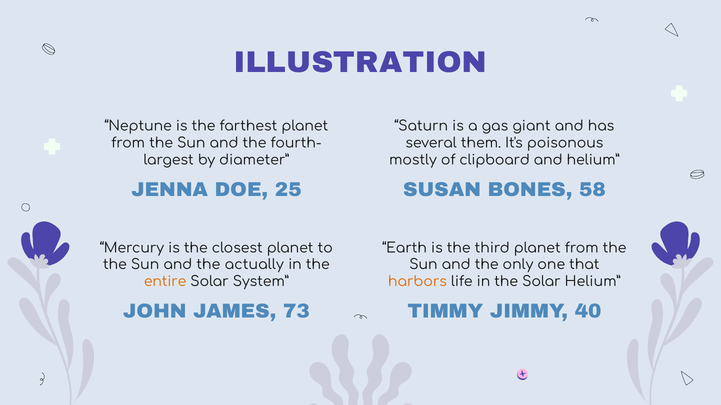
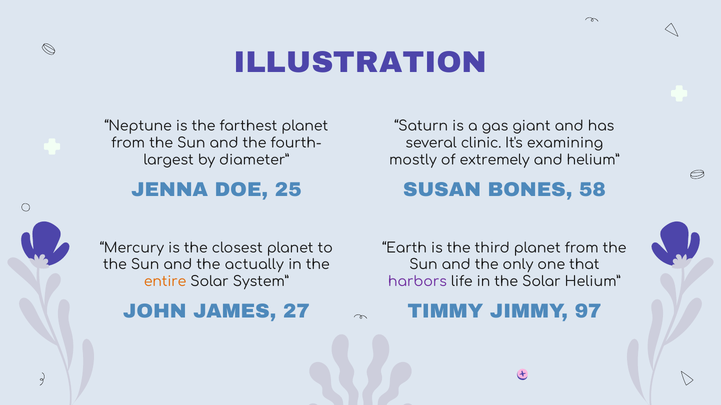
them: them -> clinic (481, 143)
poisonous: poisonous -> examining (565, 143)
clipboard: clipboard -> extremely (495, 160)
harbors colour: orange -> purple (417, 282)
73: 73 -> 27 (296, 312)
40: 40 -> 97 (588, 312)
